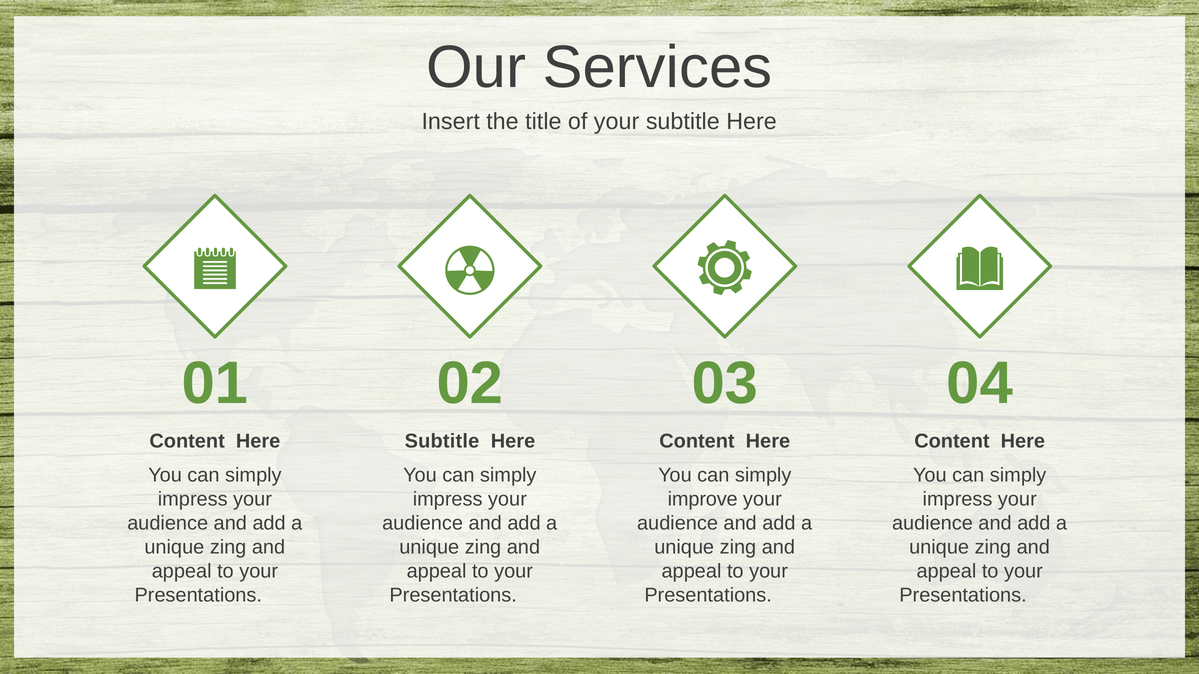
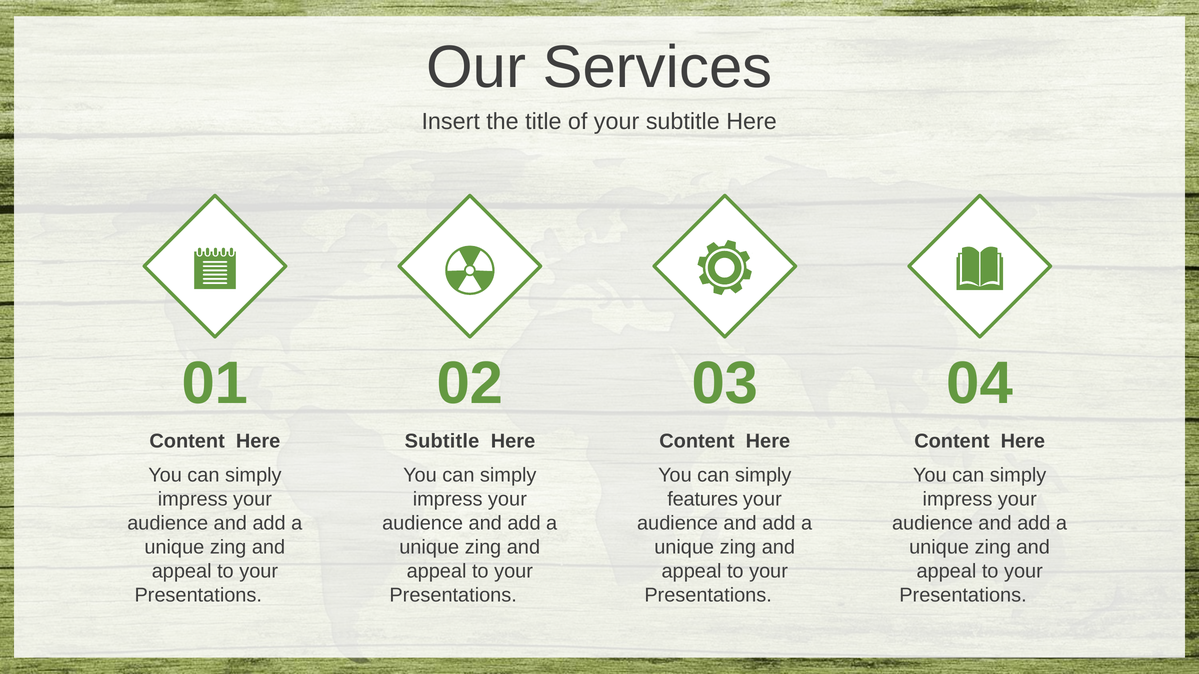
improve: improve -> features (703, 499)
